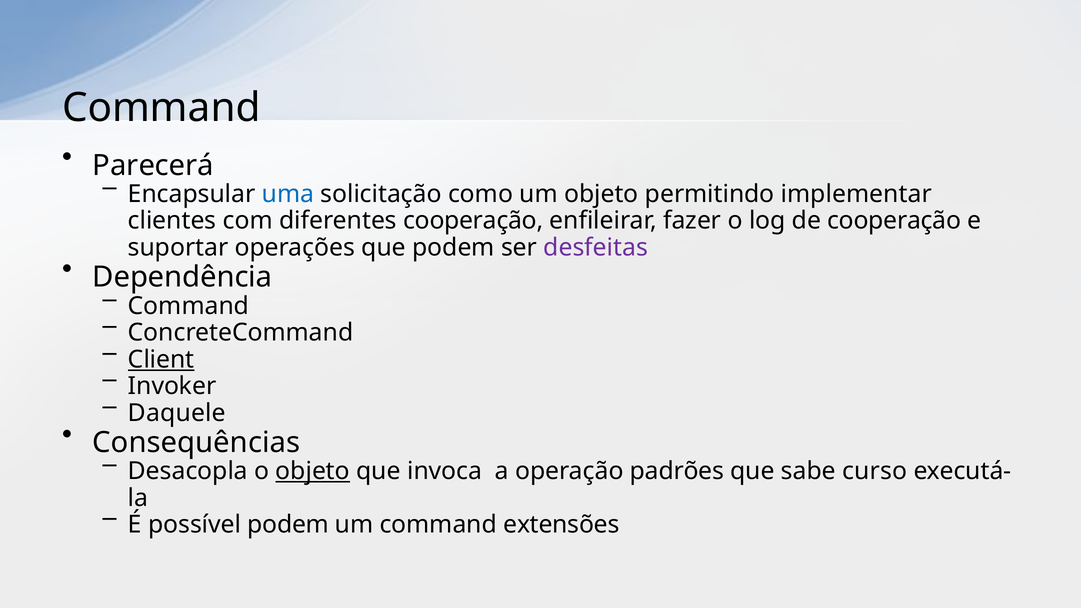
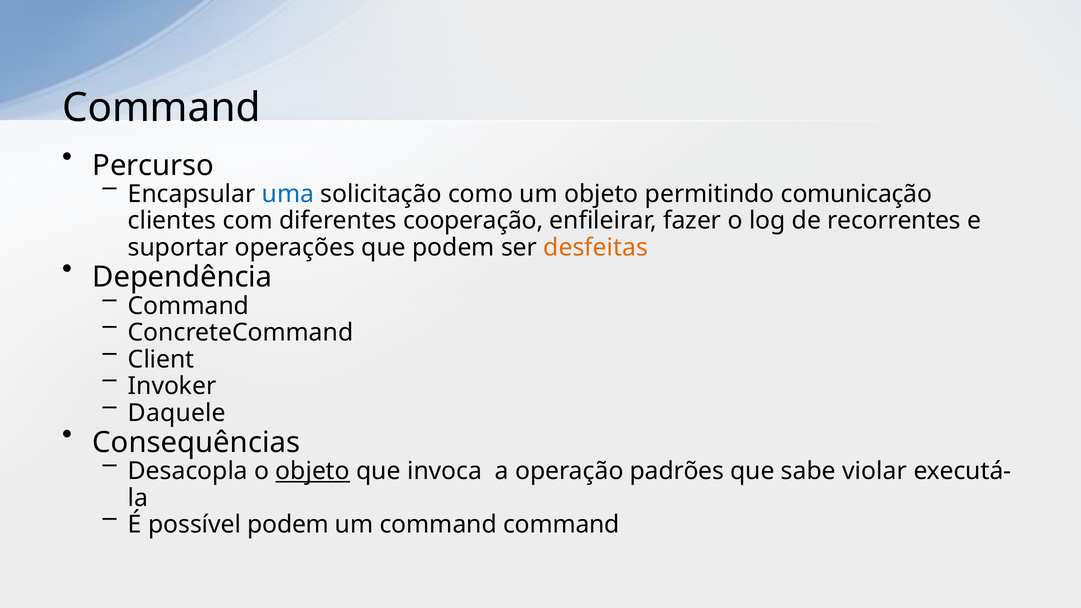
Parecerá: Parecerá -> Percurso (153, 166)
implementar: implementar -> comunicação (856, 194)
de cooperação: cooperação -> recorrentes (894, 221)
desfeitas colour: purple -> orange (596, 248)
Client underline: present -> none (161, 359)
curso: curso -> violar (875, 471)
um command extensões: extensões -> command (561, 525)
